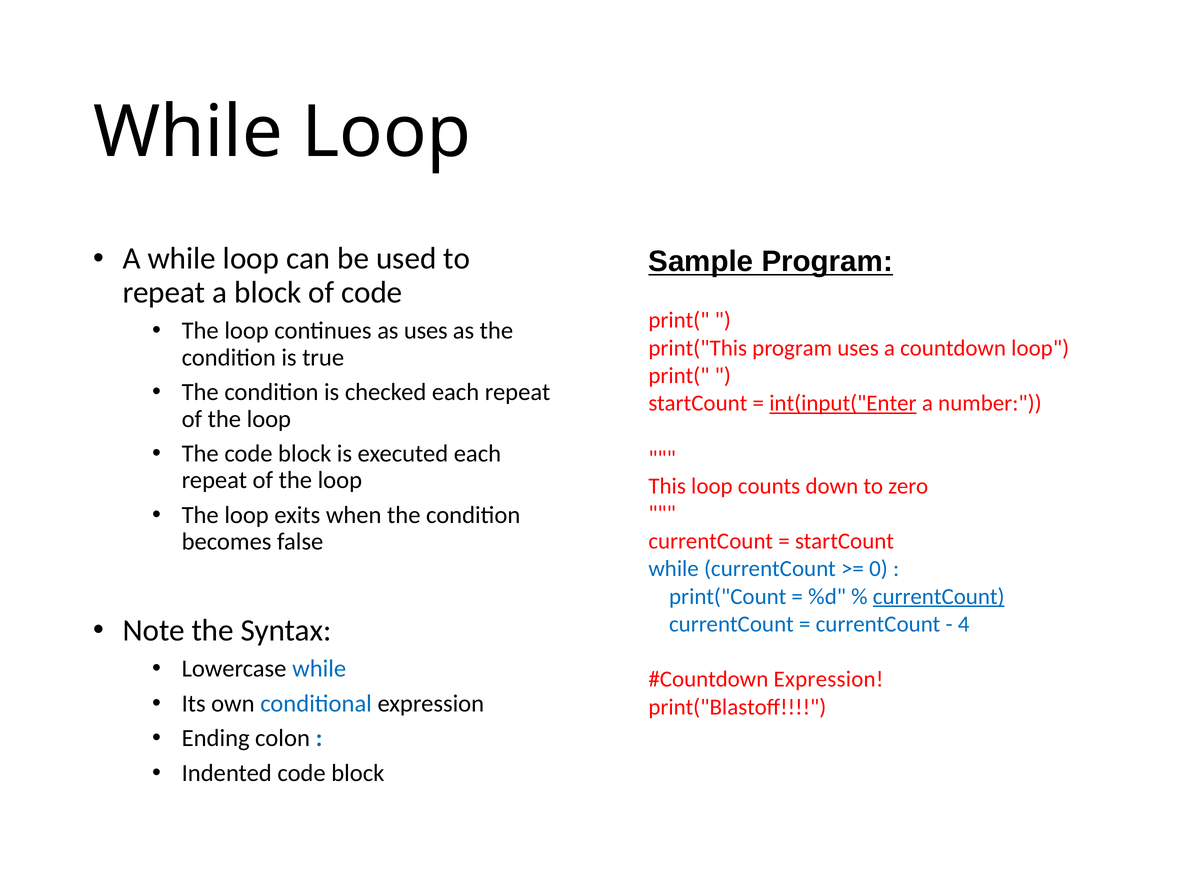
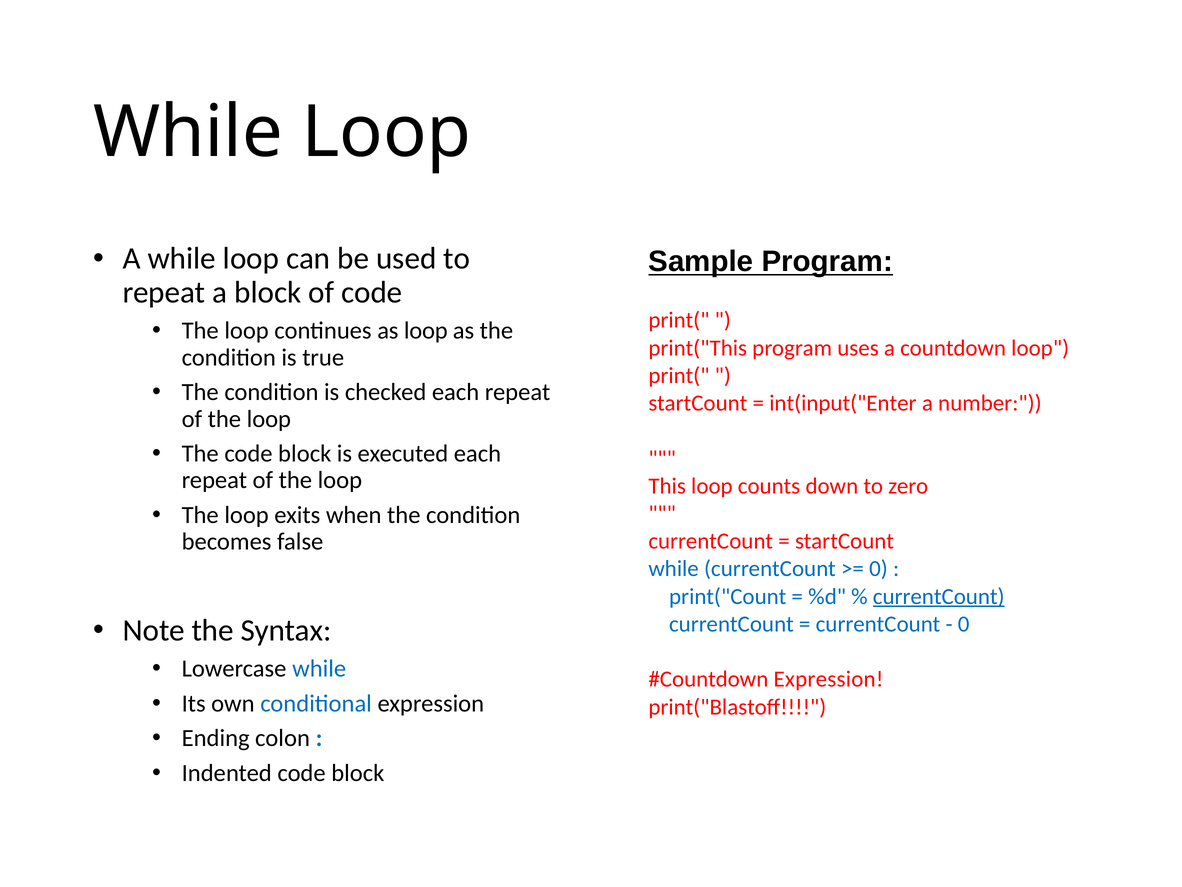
as uses: uses -> loop (426, 331)
int(input("Enter underline: present -> none (843, 403)
4: 4 -> 0 (964, 624)
